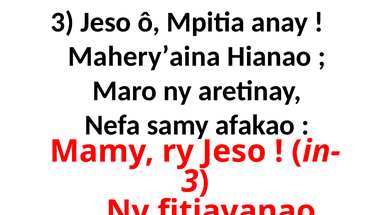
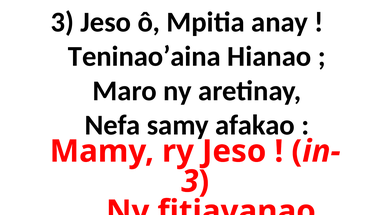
Mahery’aina: Mahery’aina -> Teninao’aina (144, 56)
